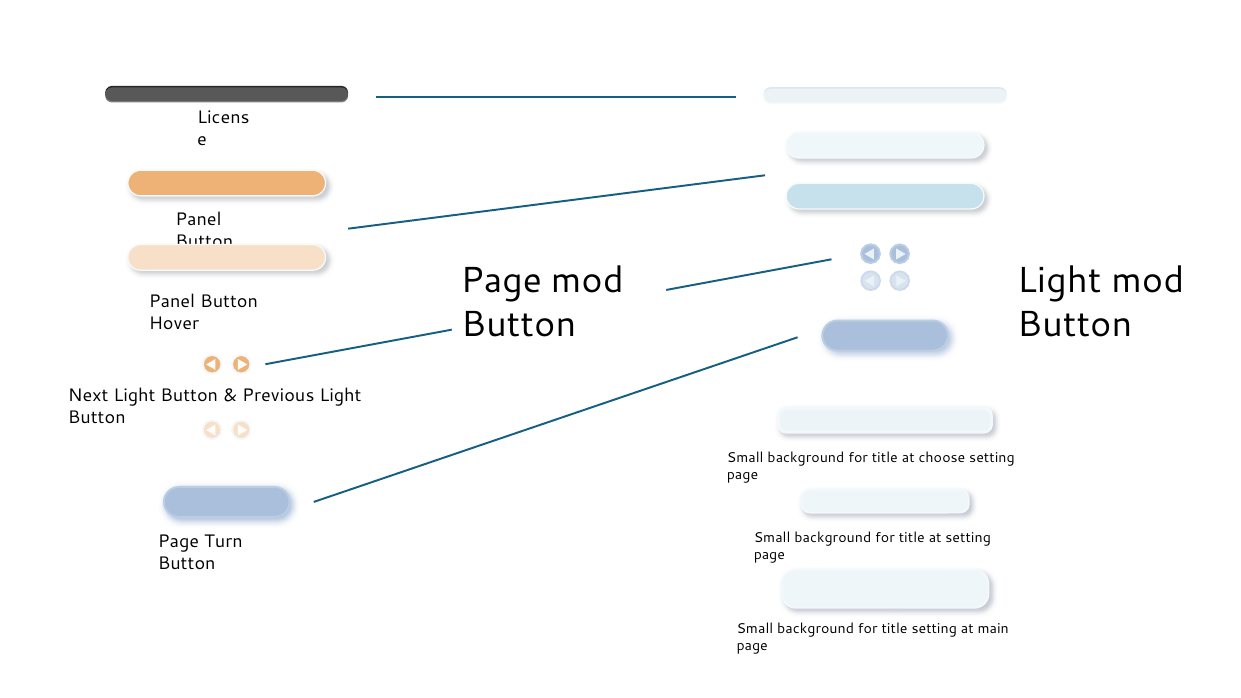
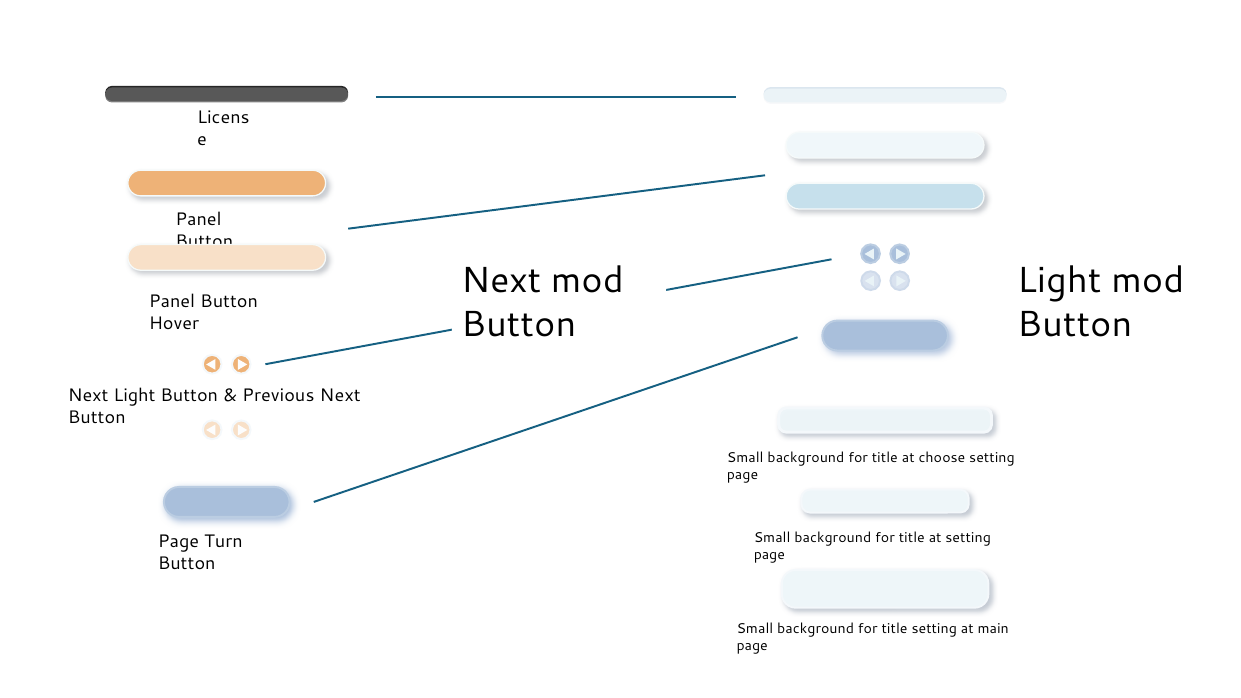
Page: Page -> Next (501, 281)
Previous Light: Light -> Next (340, 396)
